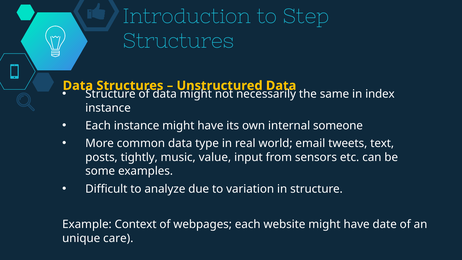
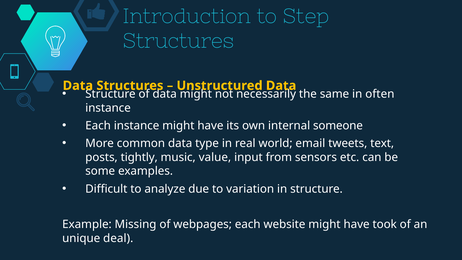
index: index -> often (380, 94)
Context: Context -> Missing (136, 224)
date: date -> took (385, 224)
care: care -> deal (118, 238)
